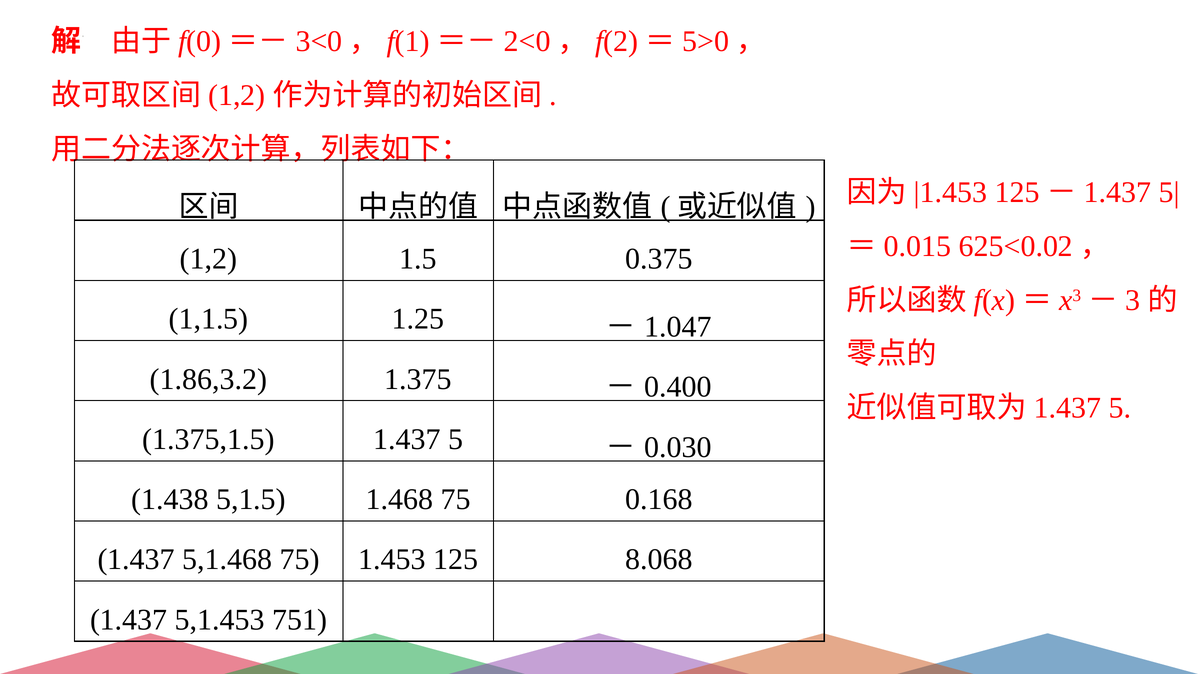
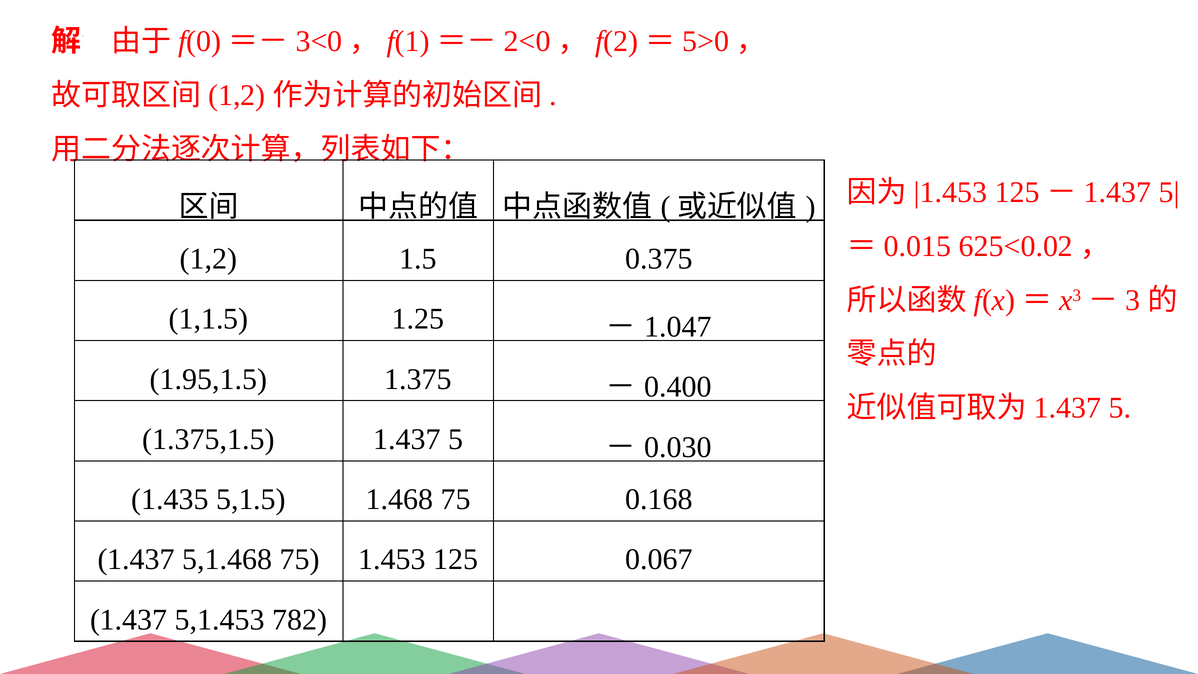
1.86,3.2: 1.86,3.2 -> 1.95,1.5 (209, 379)
1.438: 1.438 -> 1.435 (170, 499)
8.068: 8.068 -> 0.067 (659, 559)
751: 751 -> 782 (300, 620)
